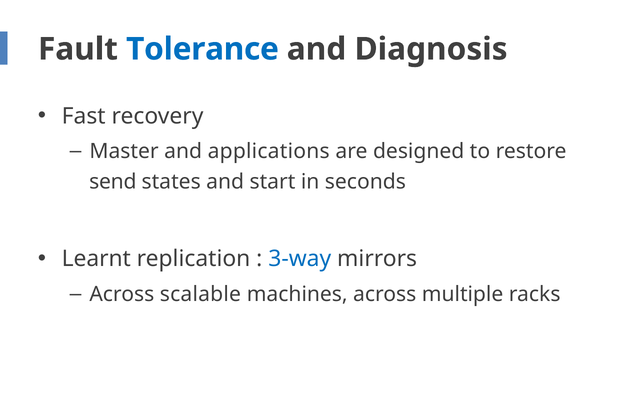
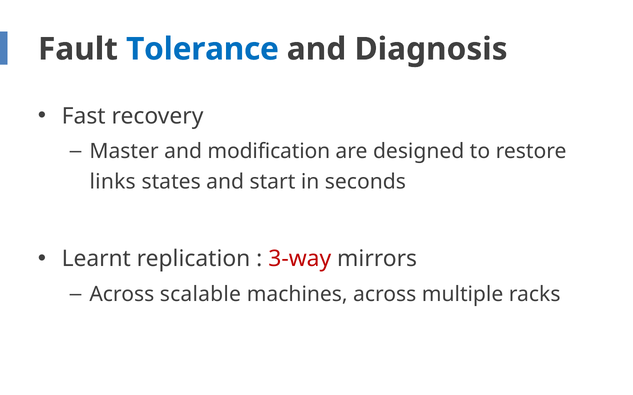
applications: applications -> modification (269, 152)
send: send -> links (113, 182)
3-way colour: blue -> red (300, 259)
